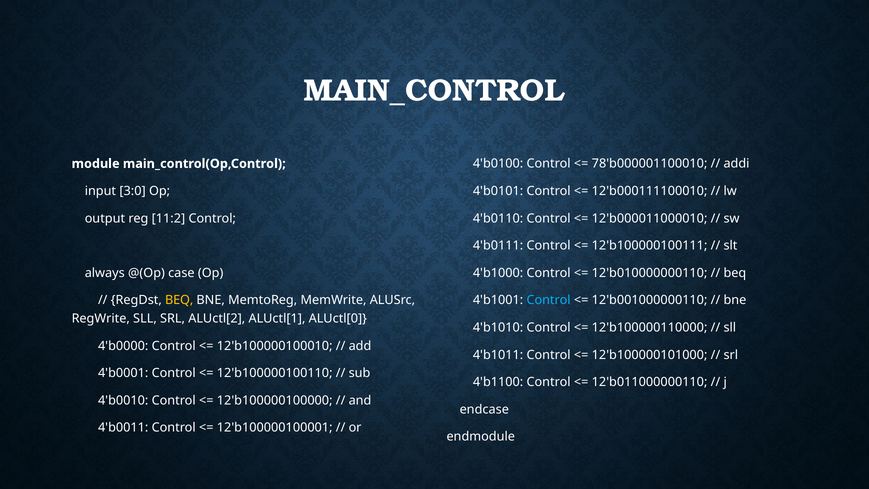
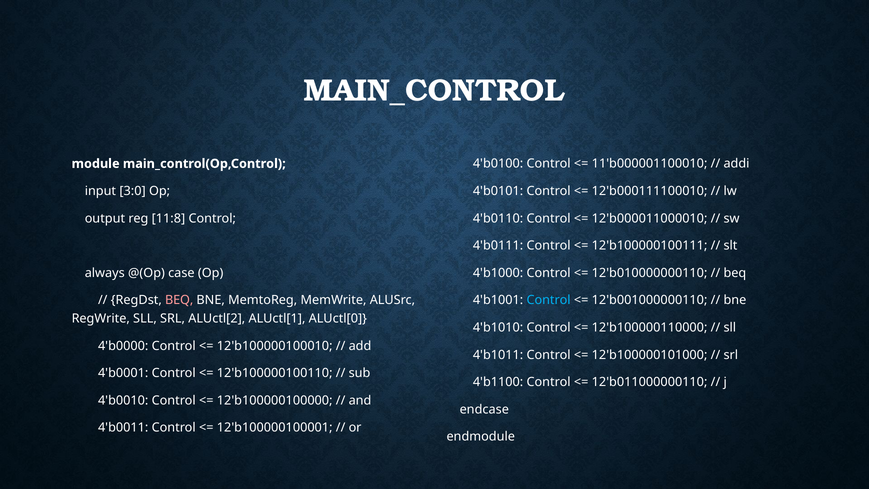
78'b000001100010: 78'b000001100010 -> 11'b000001100010 (650, 164)
11:2: 11:2 -> 11:8 (168, 218)
BEQ colour: yellow -> pink (179, 300)
